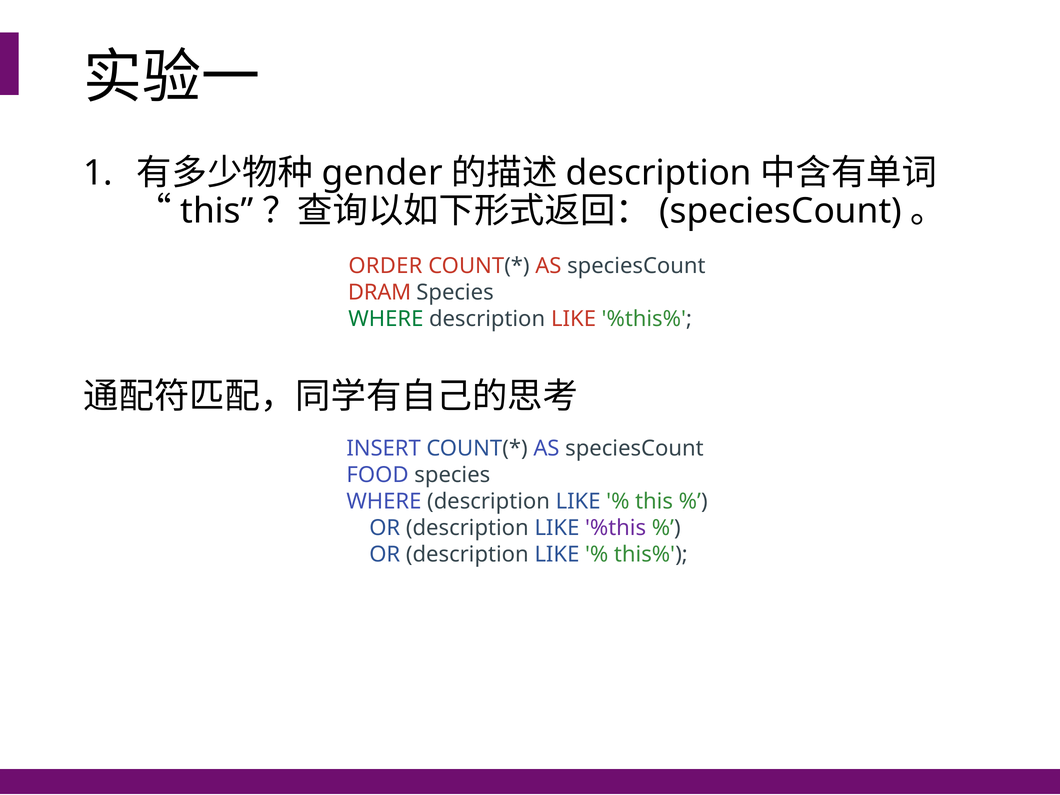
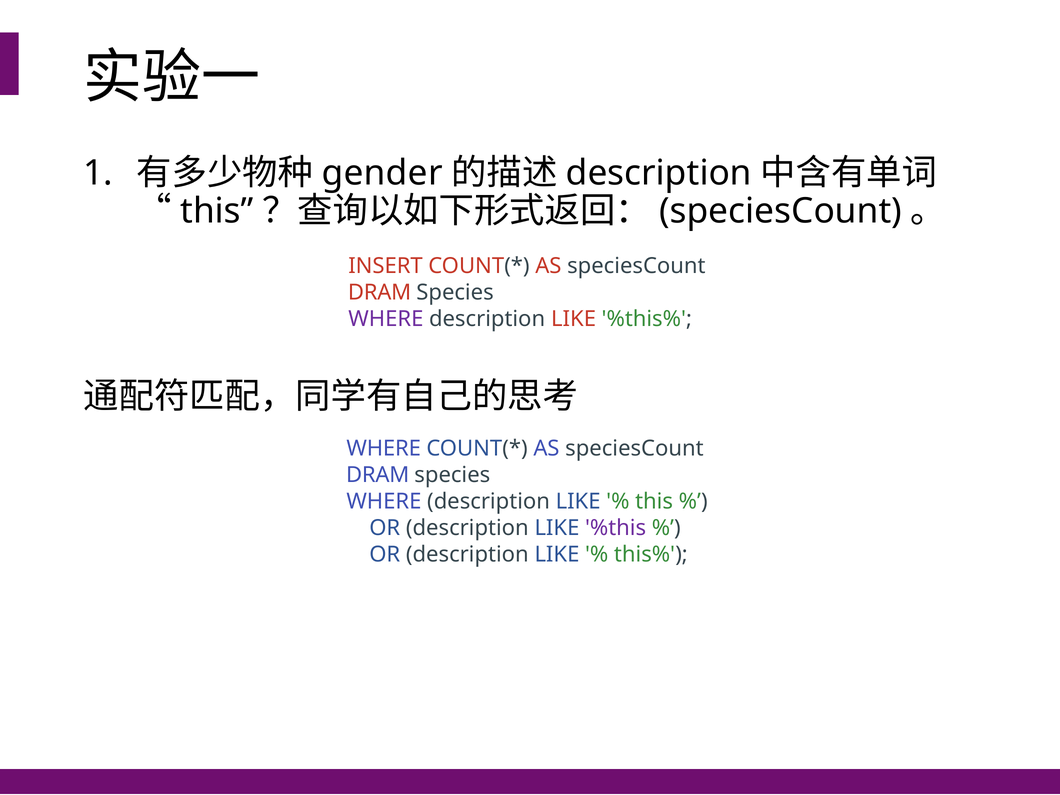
ORDER: ORDER -> INSERT (386, 266)
WHERE colour: green -> purple (386, 319)
INSERT: INSERT -> WHERE (384, 448)
FOOD: FOOD -> DRAM (378, 475)
